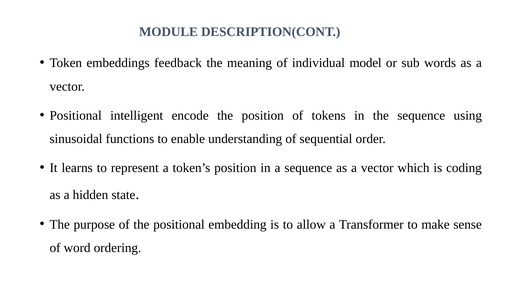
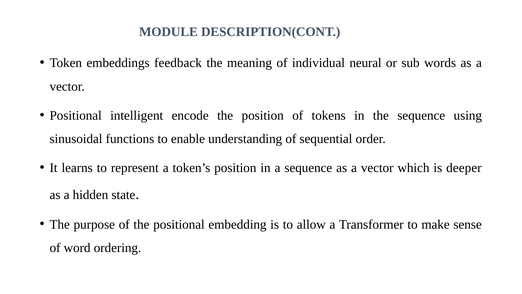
model: model -> neural (366, 63)
coding: coding -> deeper (464, 168)
